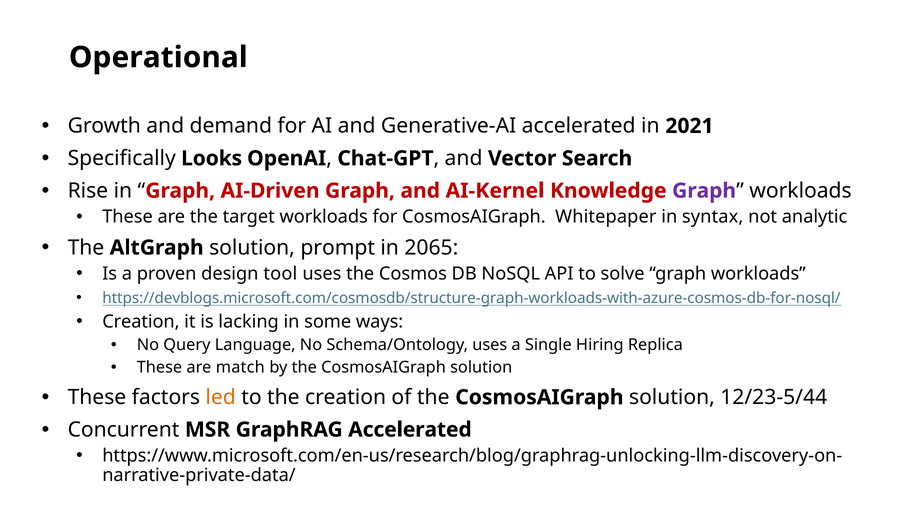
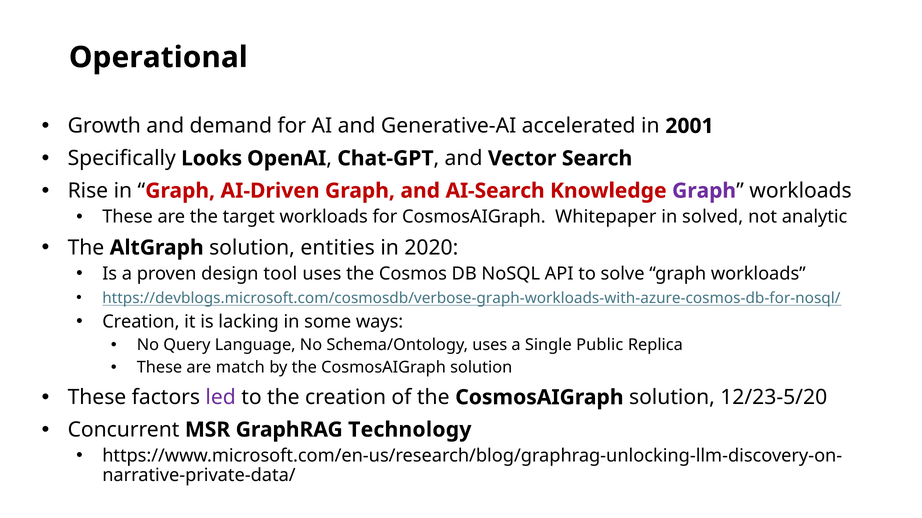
2021: 2021 -> 2001 (689, 126)
AI-Kernel: AI-Kernel -> AI-Search (495, 191)
syntax: syntax -> solved (713, 217)
prompt: prompt -> entities (338, 248)
2065: 2065 -> 2020 (431, 248)
https://devblogs.microsoft.com/cosmosdb/structure-graph-workloads-with-azure-cosmos-db-for-nosql/: https://devblogs.microsoft.com/cosmosdb/structure-graph-workloads-with-azure-cosmos-db-for-nosql/ -> https://devblogs.microsoft.com/cosmosdb/verbose-graph-workloads-with-azure-cosmos-db-for-nosql/ (471, 299)
Hiring: Hiring -> Public (600, 346)
led colour: orange -> purple (221, 398)
12/23-5/44: 12/23-5/44 -> 12/23-5/20 (774, 398)
GraphRAG Accelerated: Accelerated -> Technology (410, 430)
